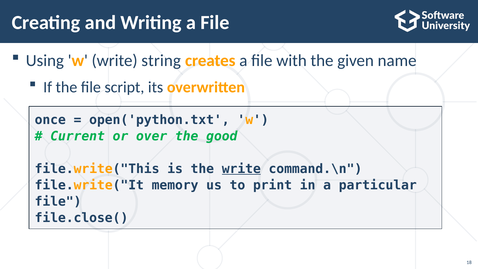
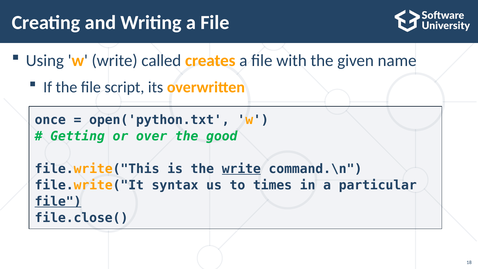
string: string -> called (161, 61)
Current: Current -> Getting (78, 136)
memory: memory -> syntax (175, 185)
print: print -> times (273, 185)
file underline: none -> present (58, 201)
